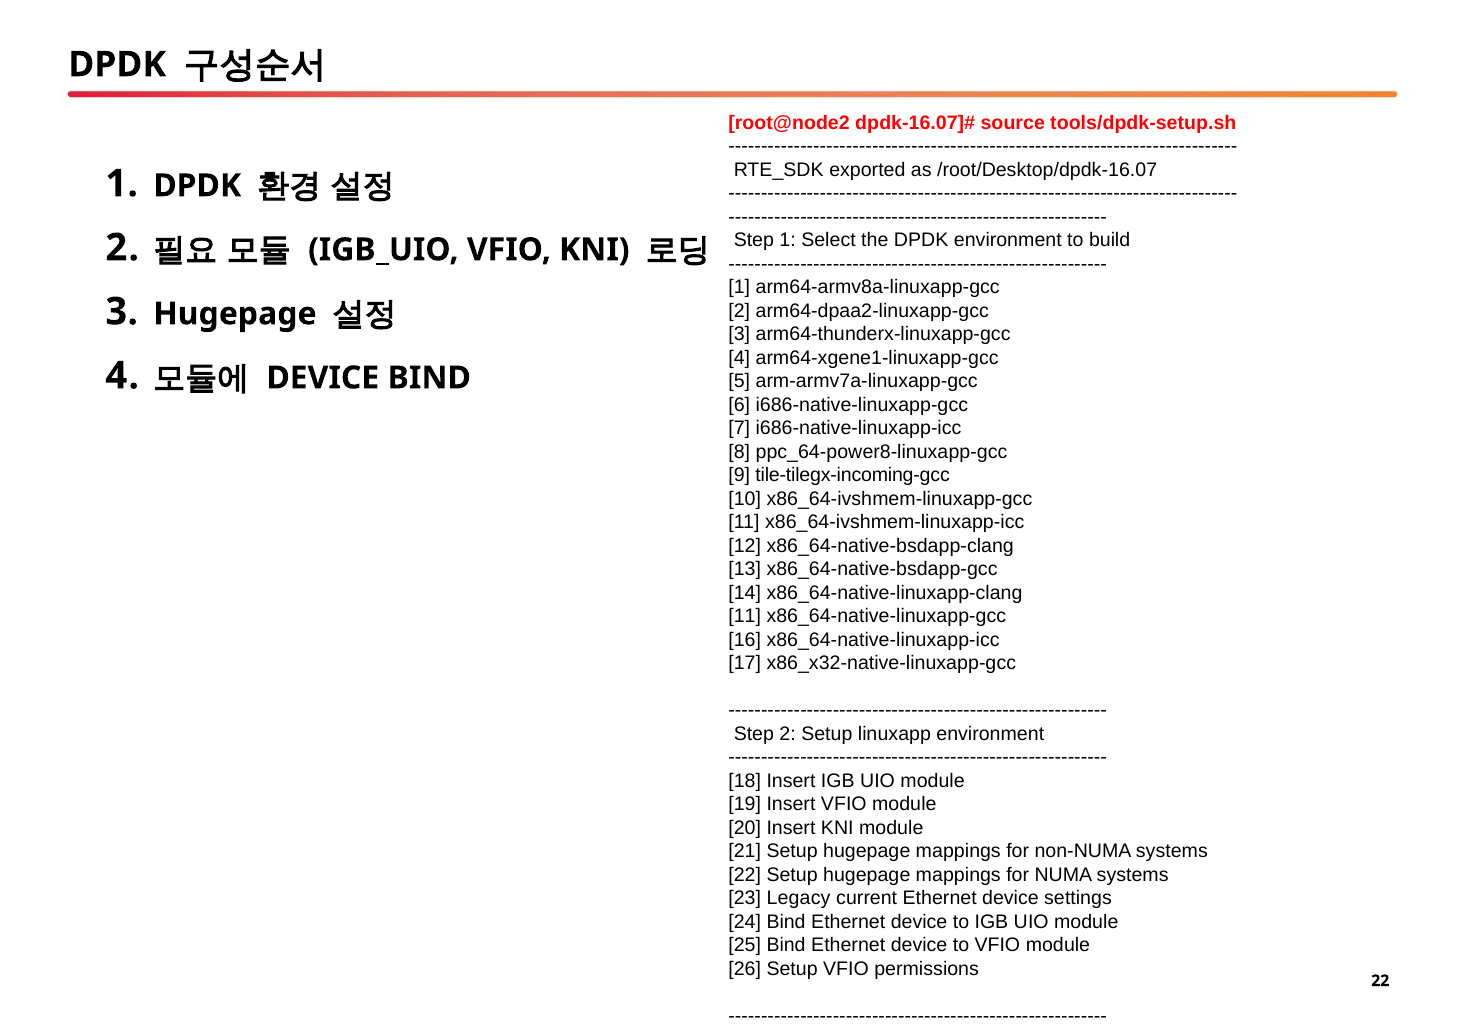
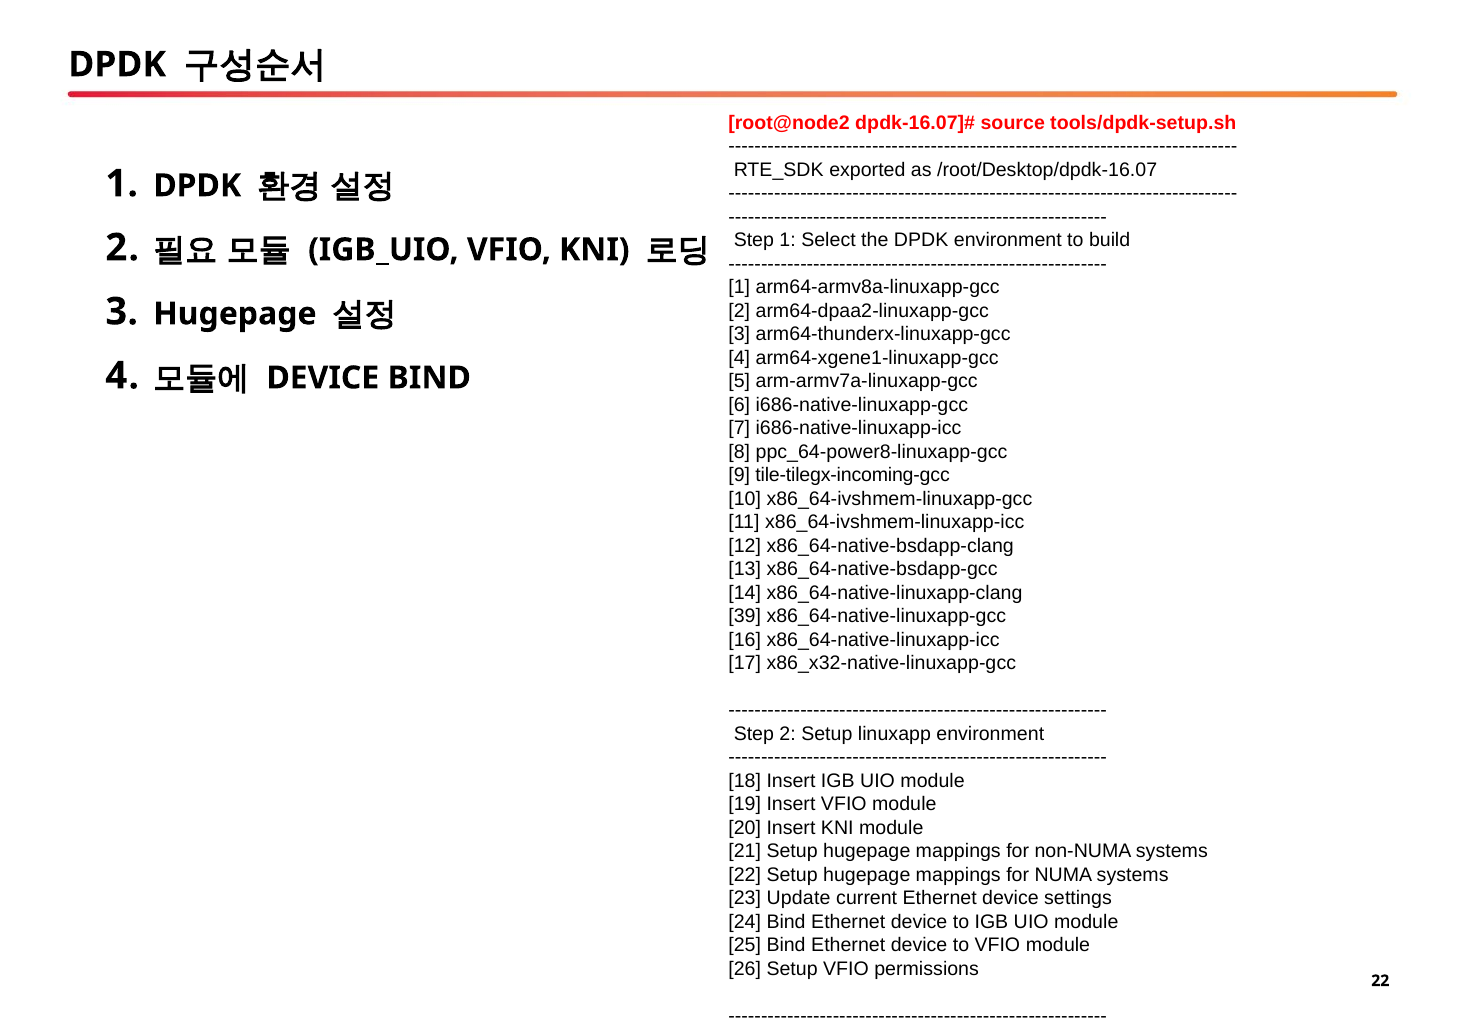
11: 11 -> 39 (745, 616)
Legacy: Legacy -> Update (799, 898)
